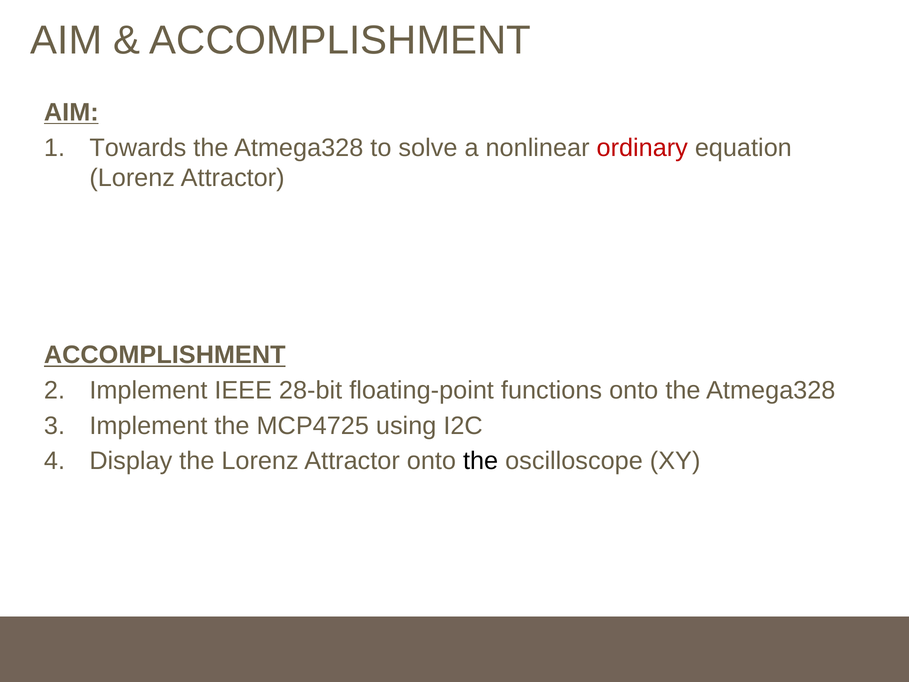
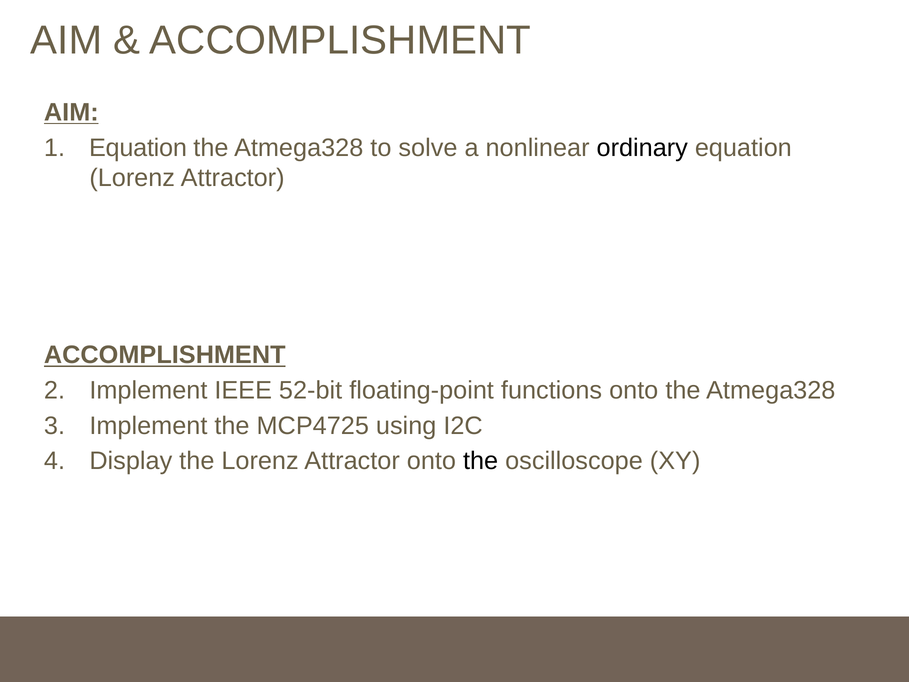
Towards: Towards -> Equation (138, 148)
ordinary colour: red -> black (642, 148)
28-bit: 28-bit -> 52-bit (311, 390)
